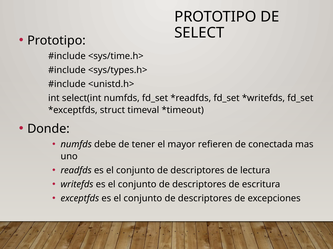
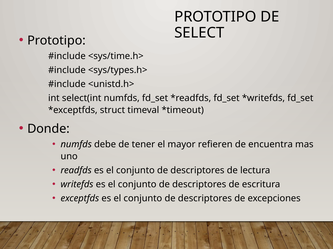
conectada: conectada -> encuentra (271, 145)
